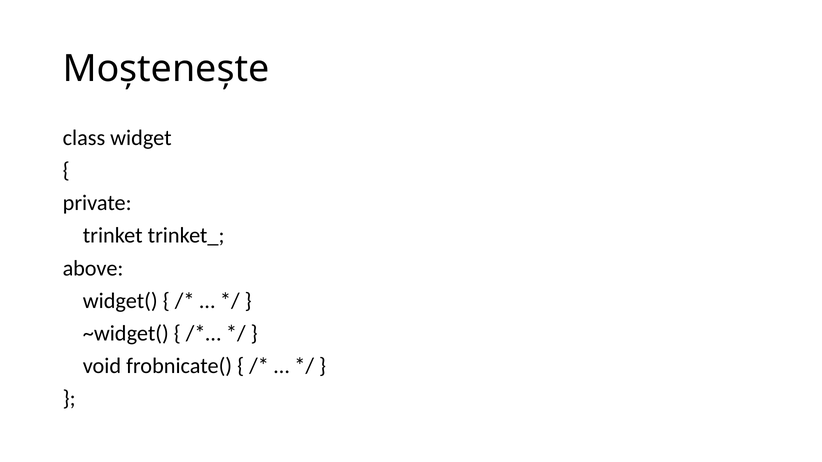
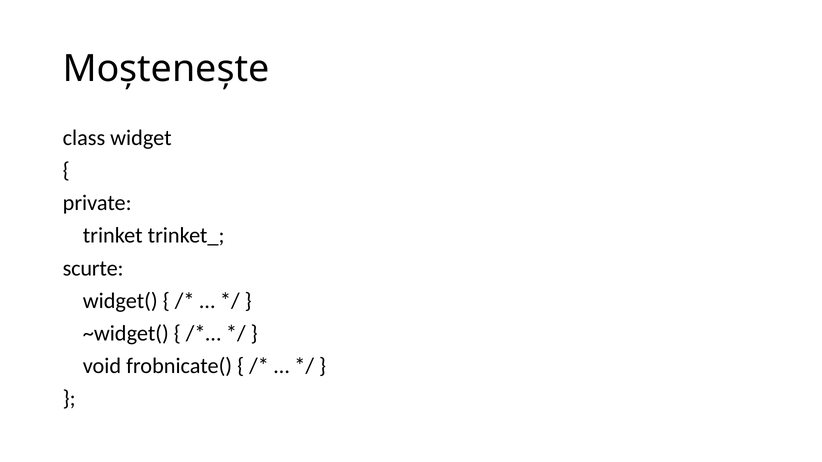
above: above -> scurte (93, 268)
